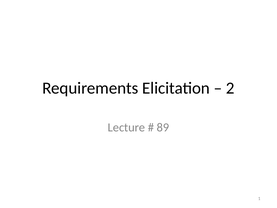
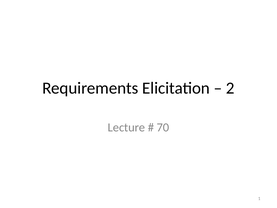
89: 89 -> 70 (163, 127)
